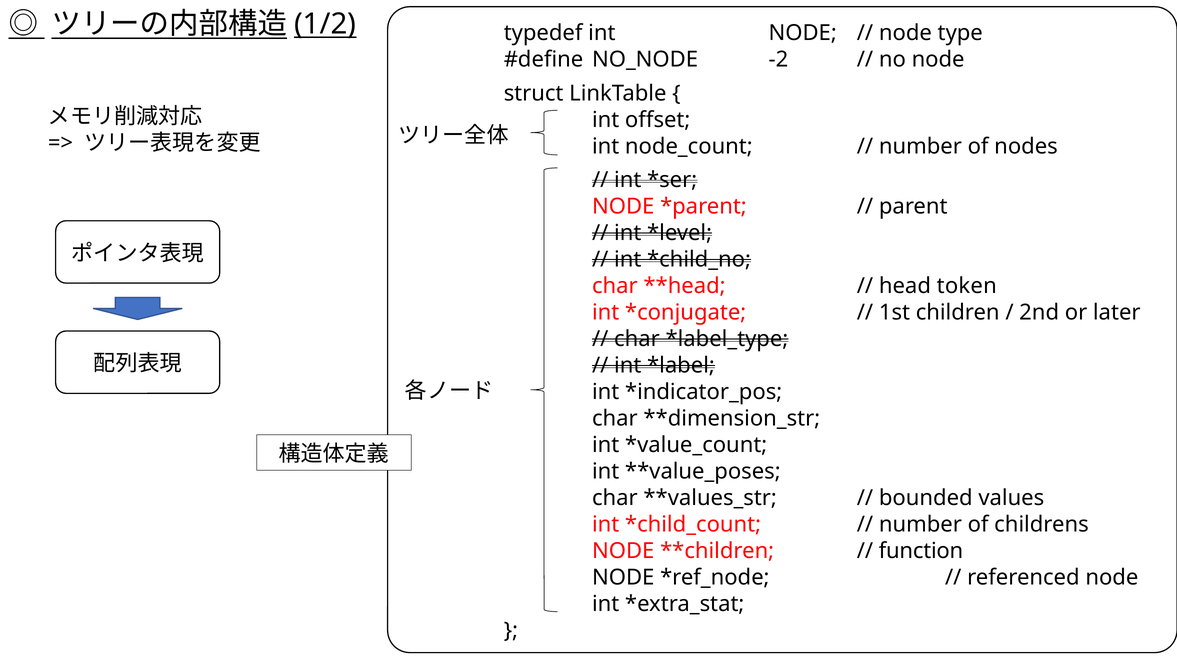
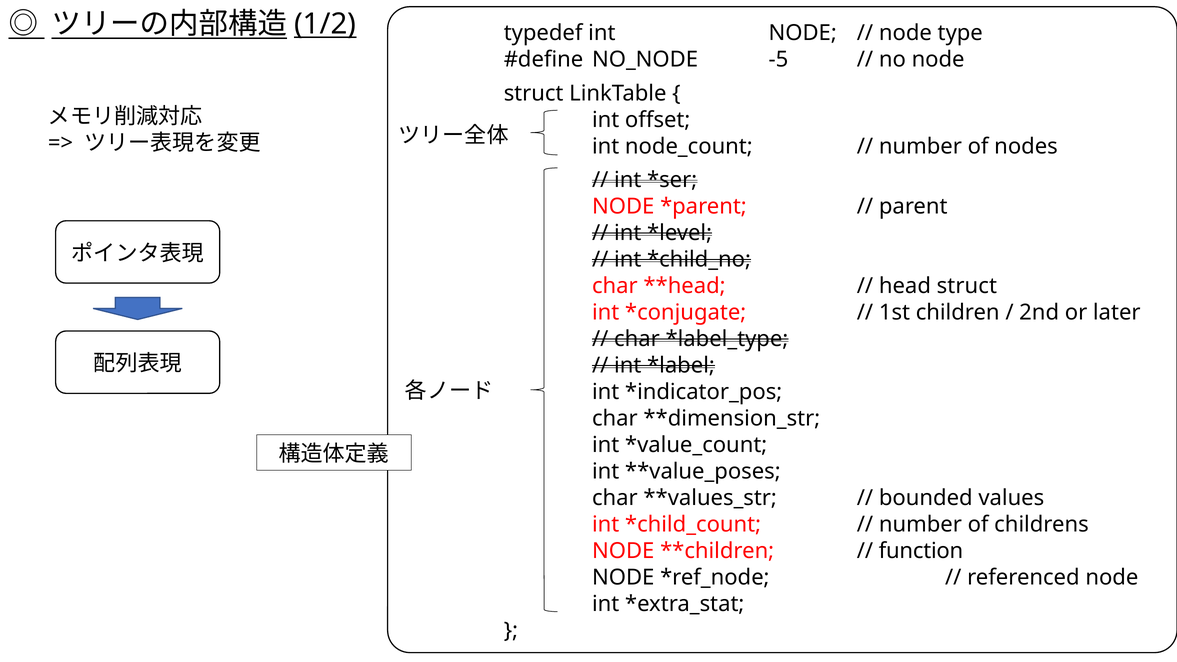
-2: -2 -> -5 (778, 59)
head token: token -> struct (967, 286)
